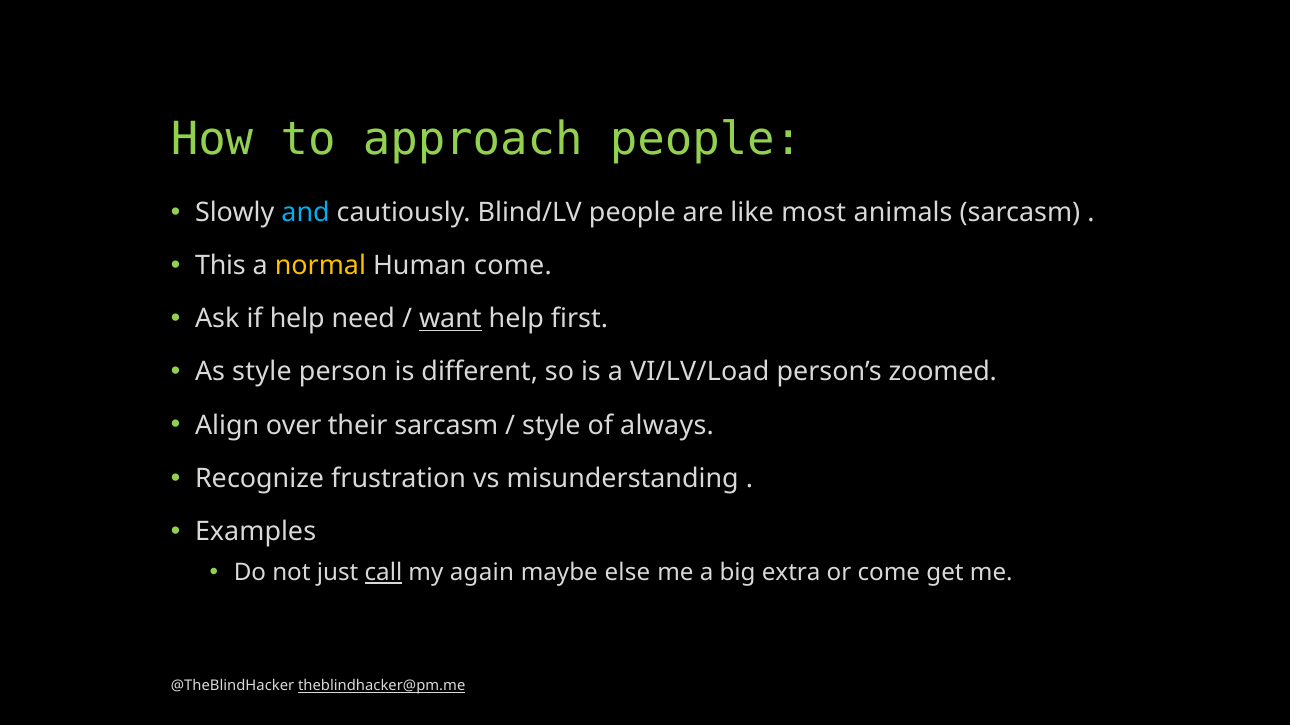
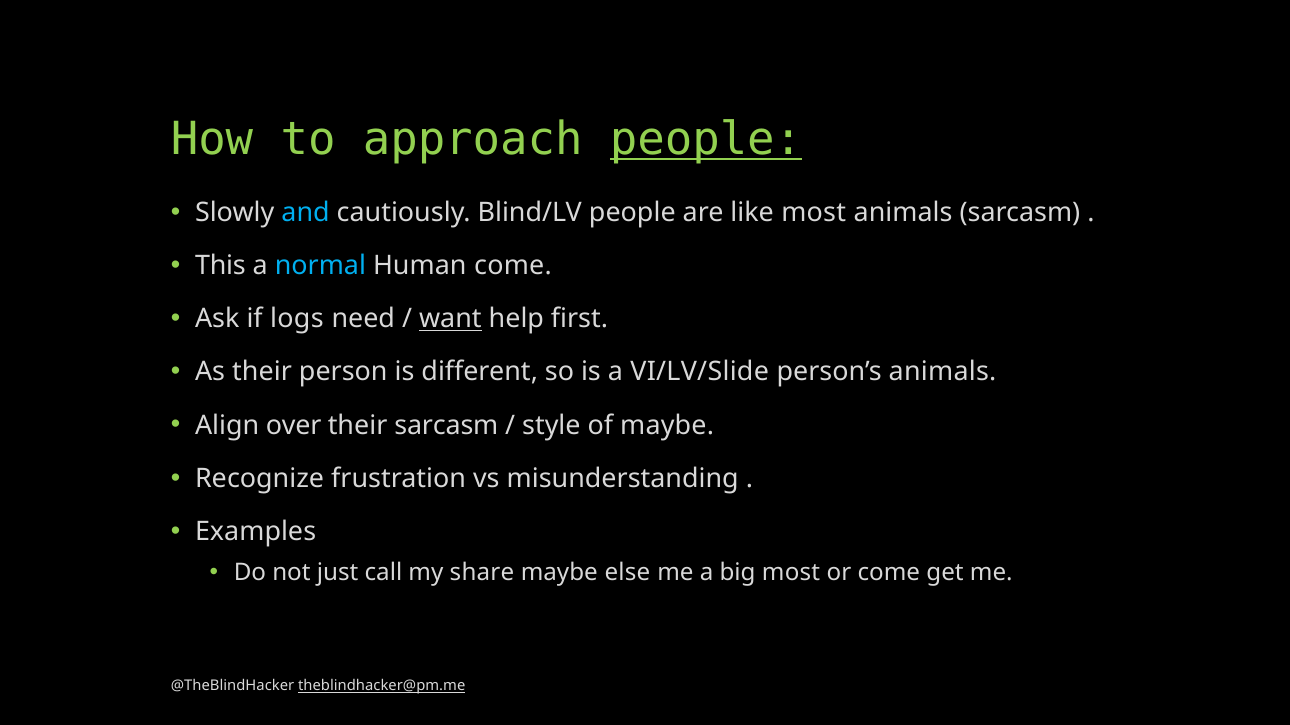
people underline: none -> present (706, 139)
normal colour: yellow -> light blue (320, 266)
if help: help -> logs (297, 319)
As style: style -> their (262, 372)
VI/LV/Load: VI/LV/Load -> VI/LV/Slide (700, 372)
person’s zoomed: zoomed -> animals (943, 372)
of always: always -> maybe (667, 426)
call underline: present -> none (383, 573)
again: again -> share (482, 573)
big extra: extra -> most (791, 573)
